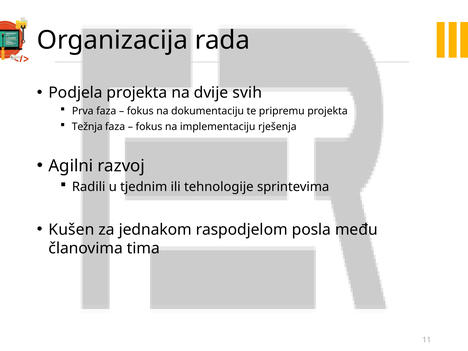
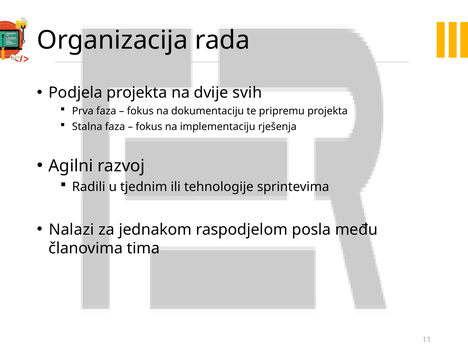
Težnja: Težnja -> Stalna (87, 127)
Kušen: Kušen -> Nalazi (71, 230)
